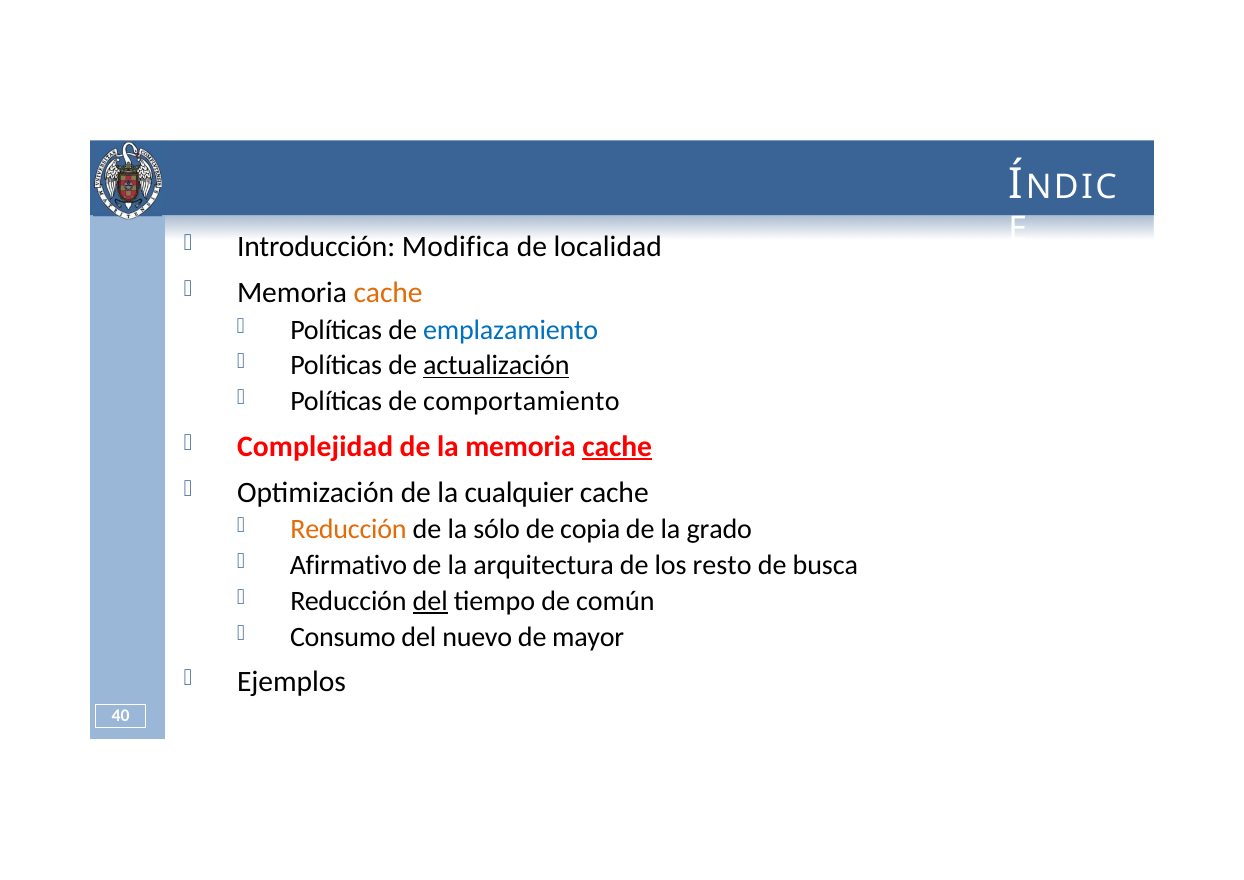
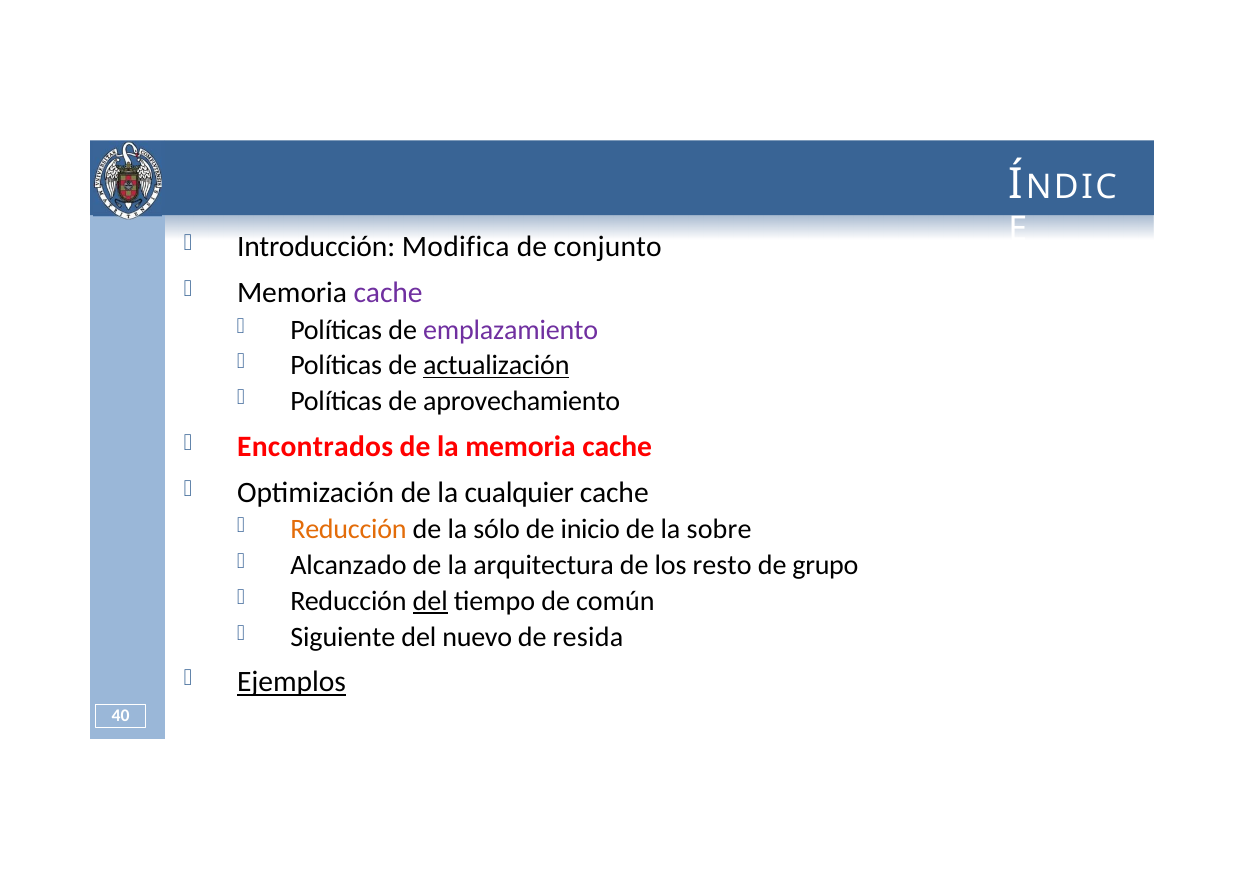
localidad: localidad -> conjunto (608, 247)
cache colour: orange -> purple (388, 293)
emplazamiento colour: blue -> purple (511, 330)
comportamiento: comportamiento -> aprovechamiento (522, 401)
Complejidad: Complejidad -> Encontrados (315, 447)
cache underline: present -> none (617, 447)
copia: copia -> inicio (590, 529)
grado: grado -> sobre (719, 529)
Afirmativo: Afirmativo -> Alcanzado (348, 565)
busca: busca -> grupo (825, 565)
Consumo: Consumo -> Siguiente (343, 637)
mayor: mayor -> resida (588, 637)
Ejemplos underline: none -> present (292, 682)
